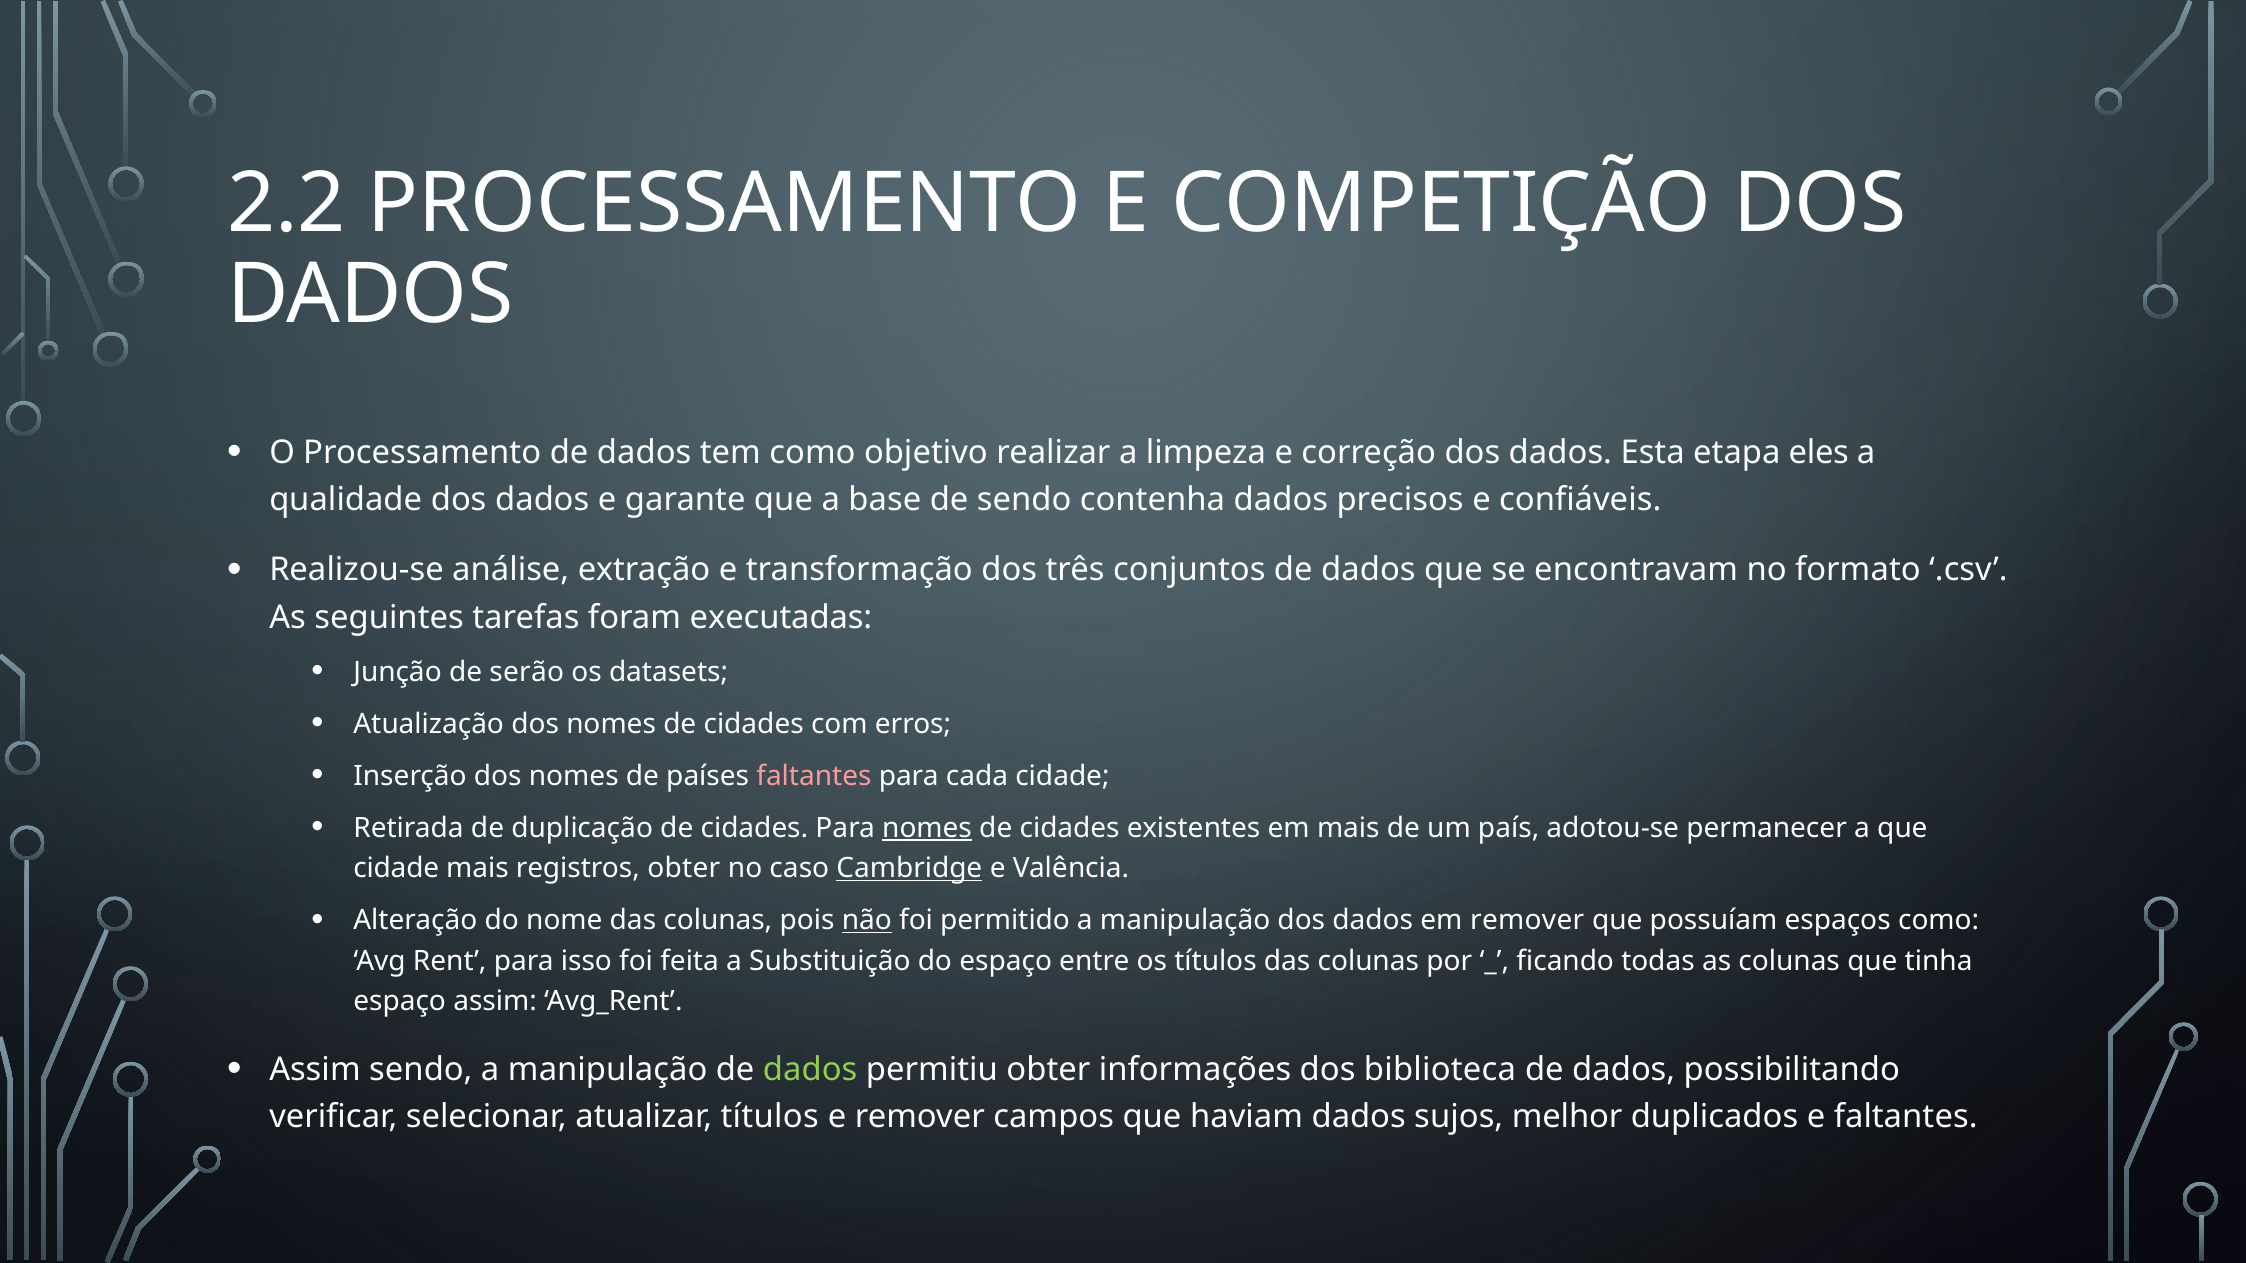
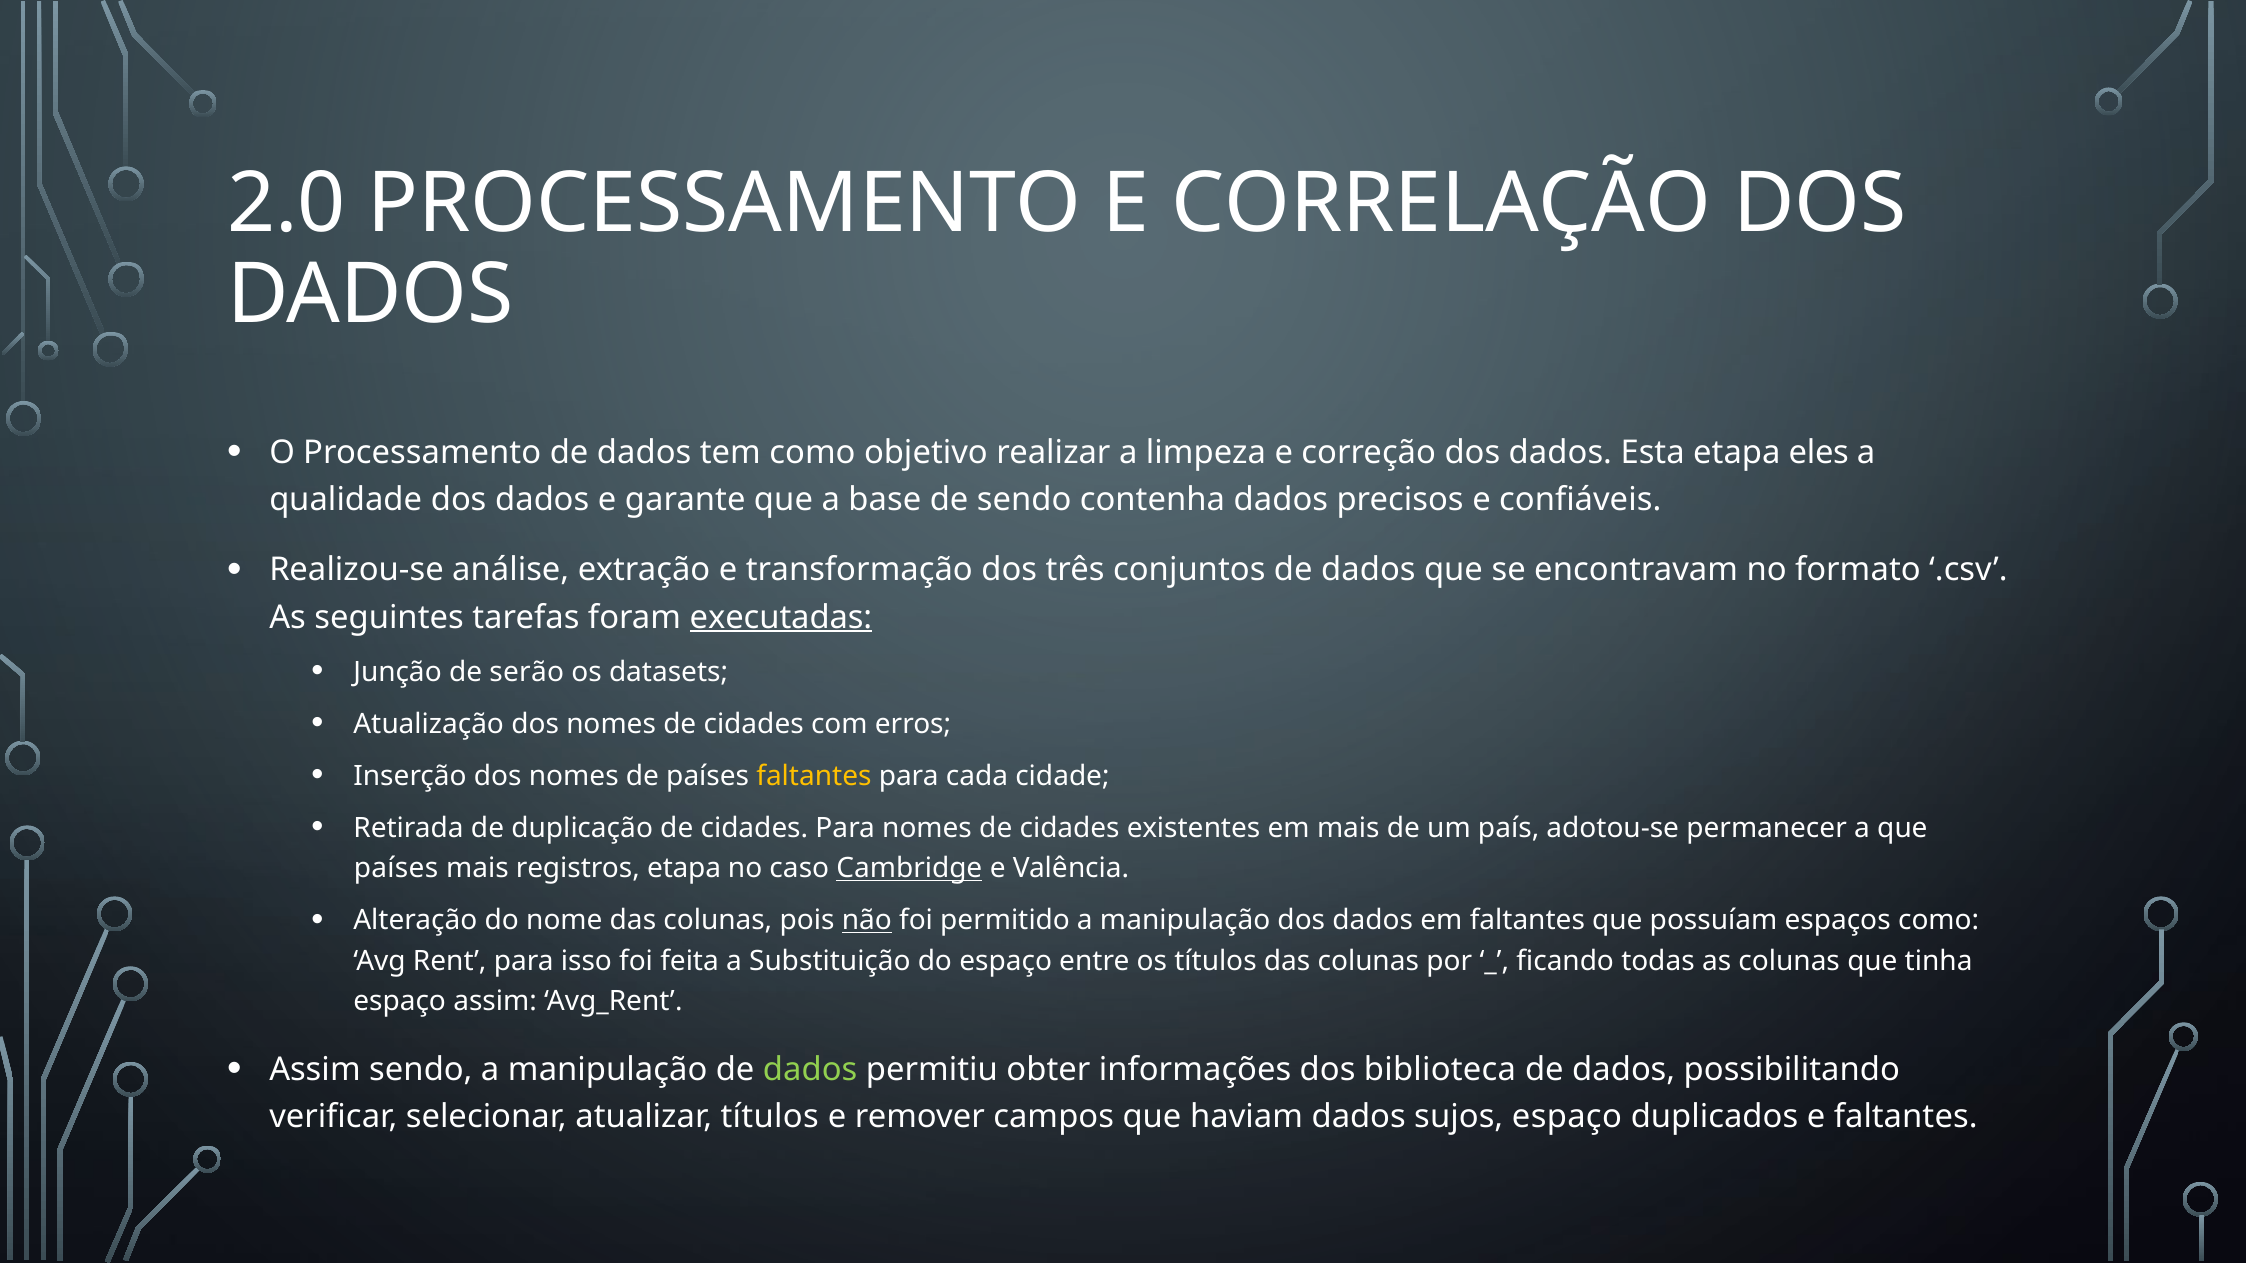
2.2: 2.2 -> 2.0 (287, 204)
COMPETIÇÃO: COMPETIÇÃO -> CORRELAÇÃO (1441, 204)
executadas underline: none -> present (781, 617)
faltantes colour: pink -> yellow (814, 776)
nomes underline: present -> none (927, 828)
cidade: cidade -> países (396, 869)
registros obter: obter -> etapa (684, 869)
em remover: remover -> faltantes (1527, 921)
sujos melhor: melhor -> espaço (1567, 1117)
